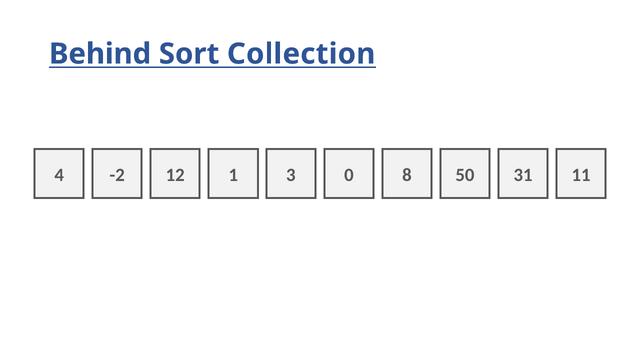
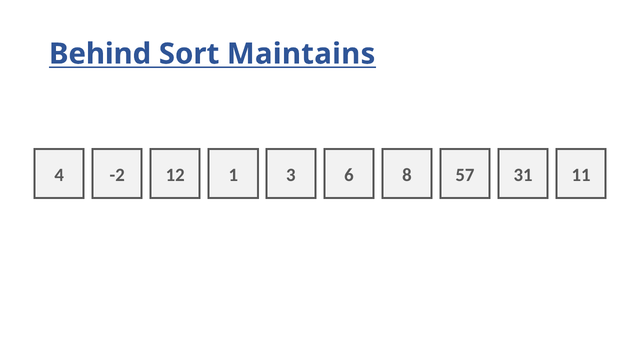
Collection: Collection -> Maintains (301, 54)
0: 0 -> 6 (349, 175)
50: 50 -> 57 (465, 175)
